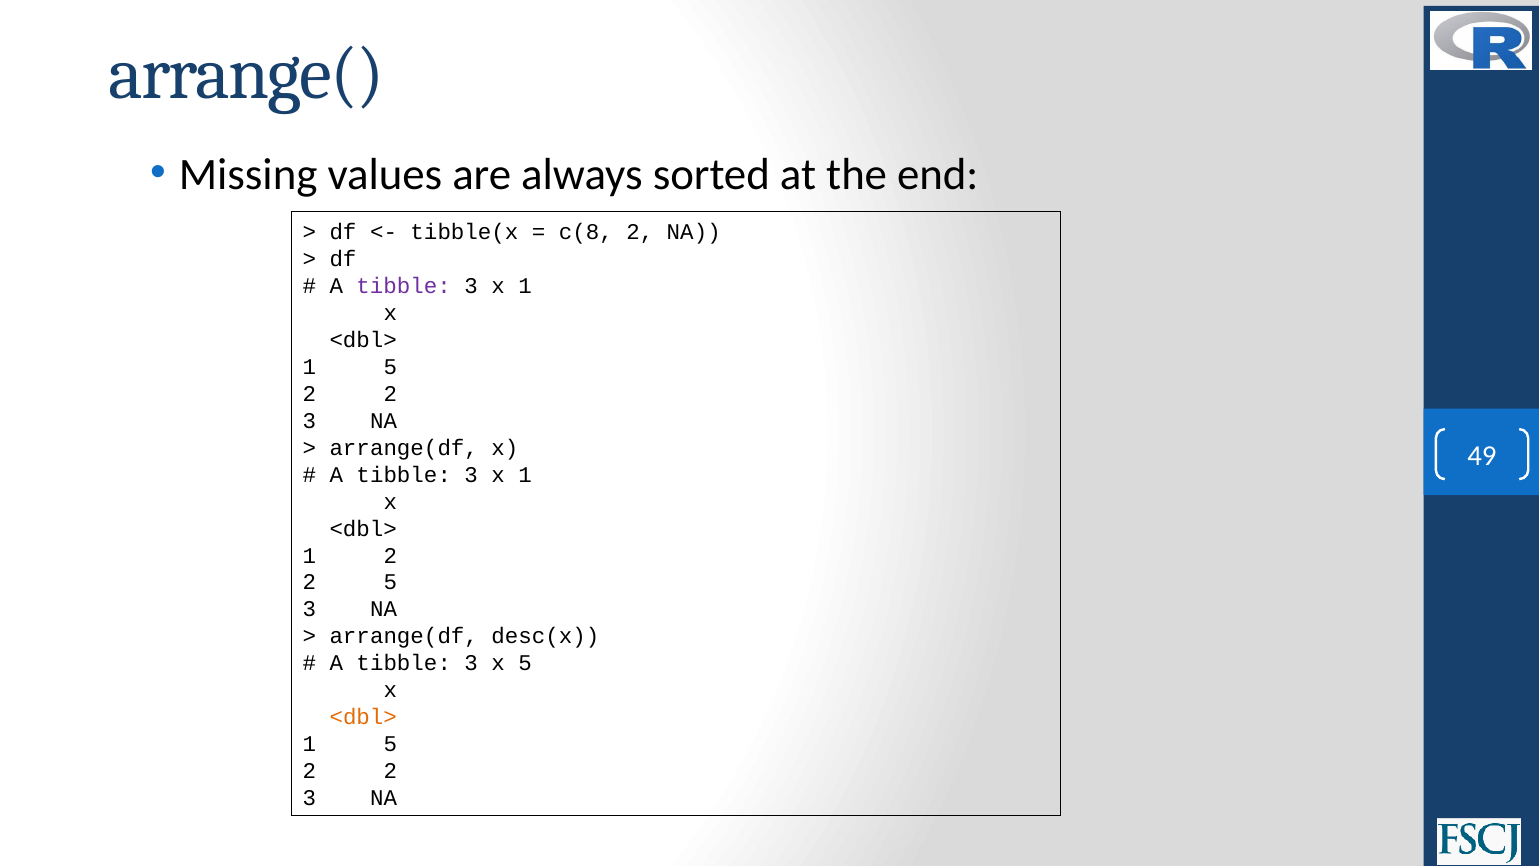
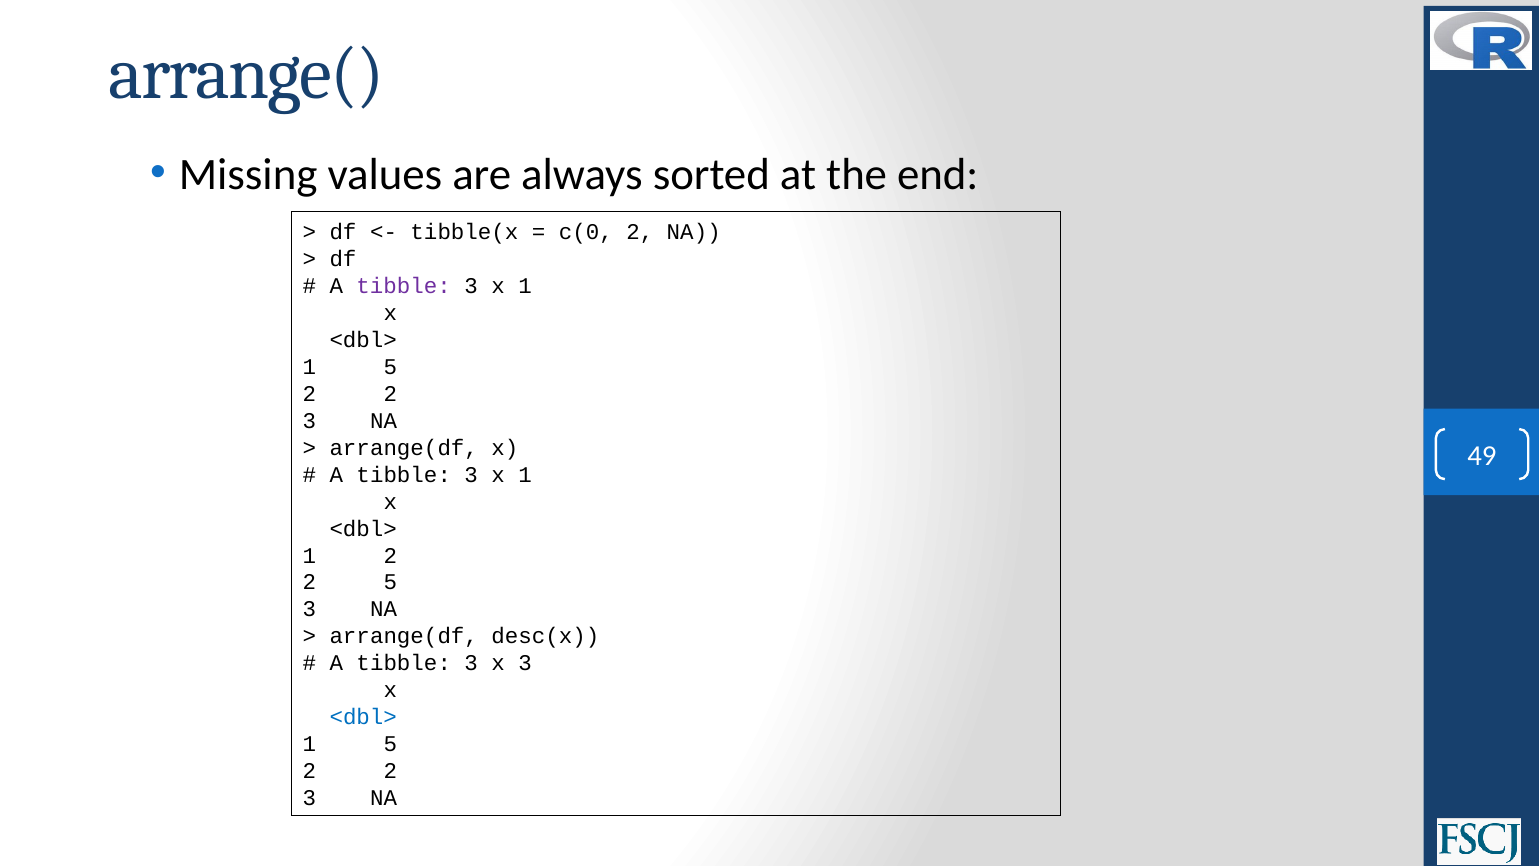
c(8: c(8 -> c(0 (586, 232)
x 5: 5 -> 3 (525, 663)
<dbl> colour: orange -> blue (363, 717)
